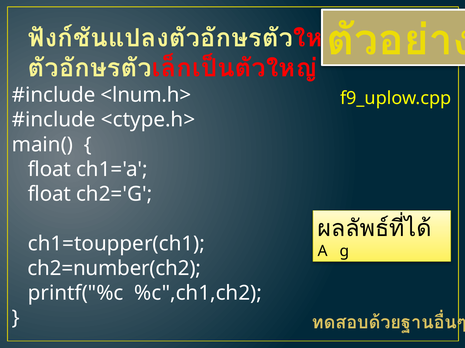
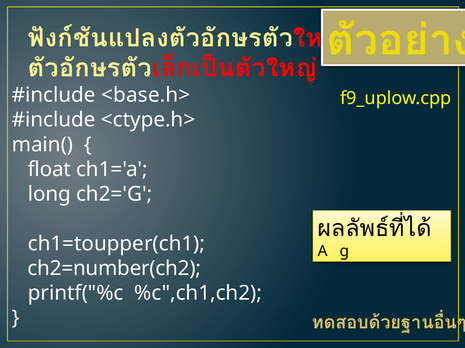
<lnum.h>: <lnum.h> -> <base.h> (146, 95)
float: float -> long (49, 195)
